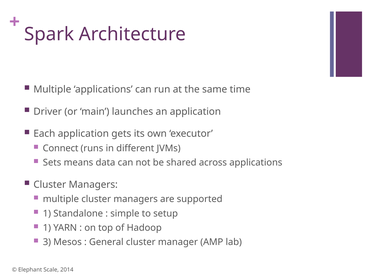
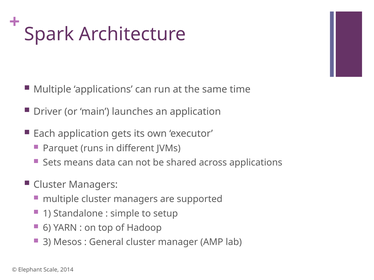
Connect: Connect -> Parquet (60, 149)
1: 1 -> 6 (47, 228)
